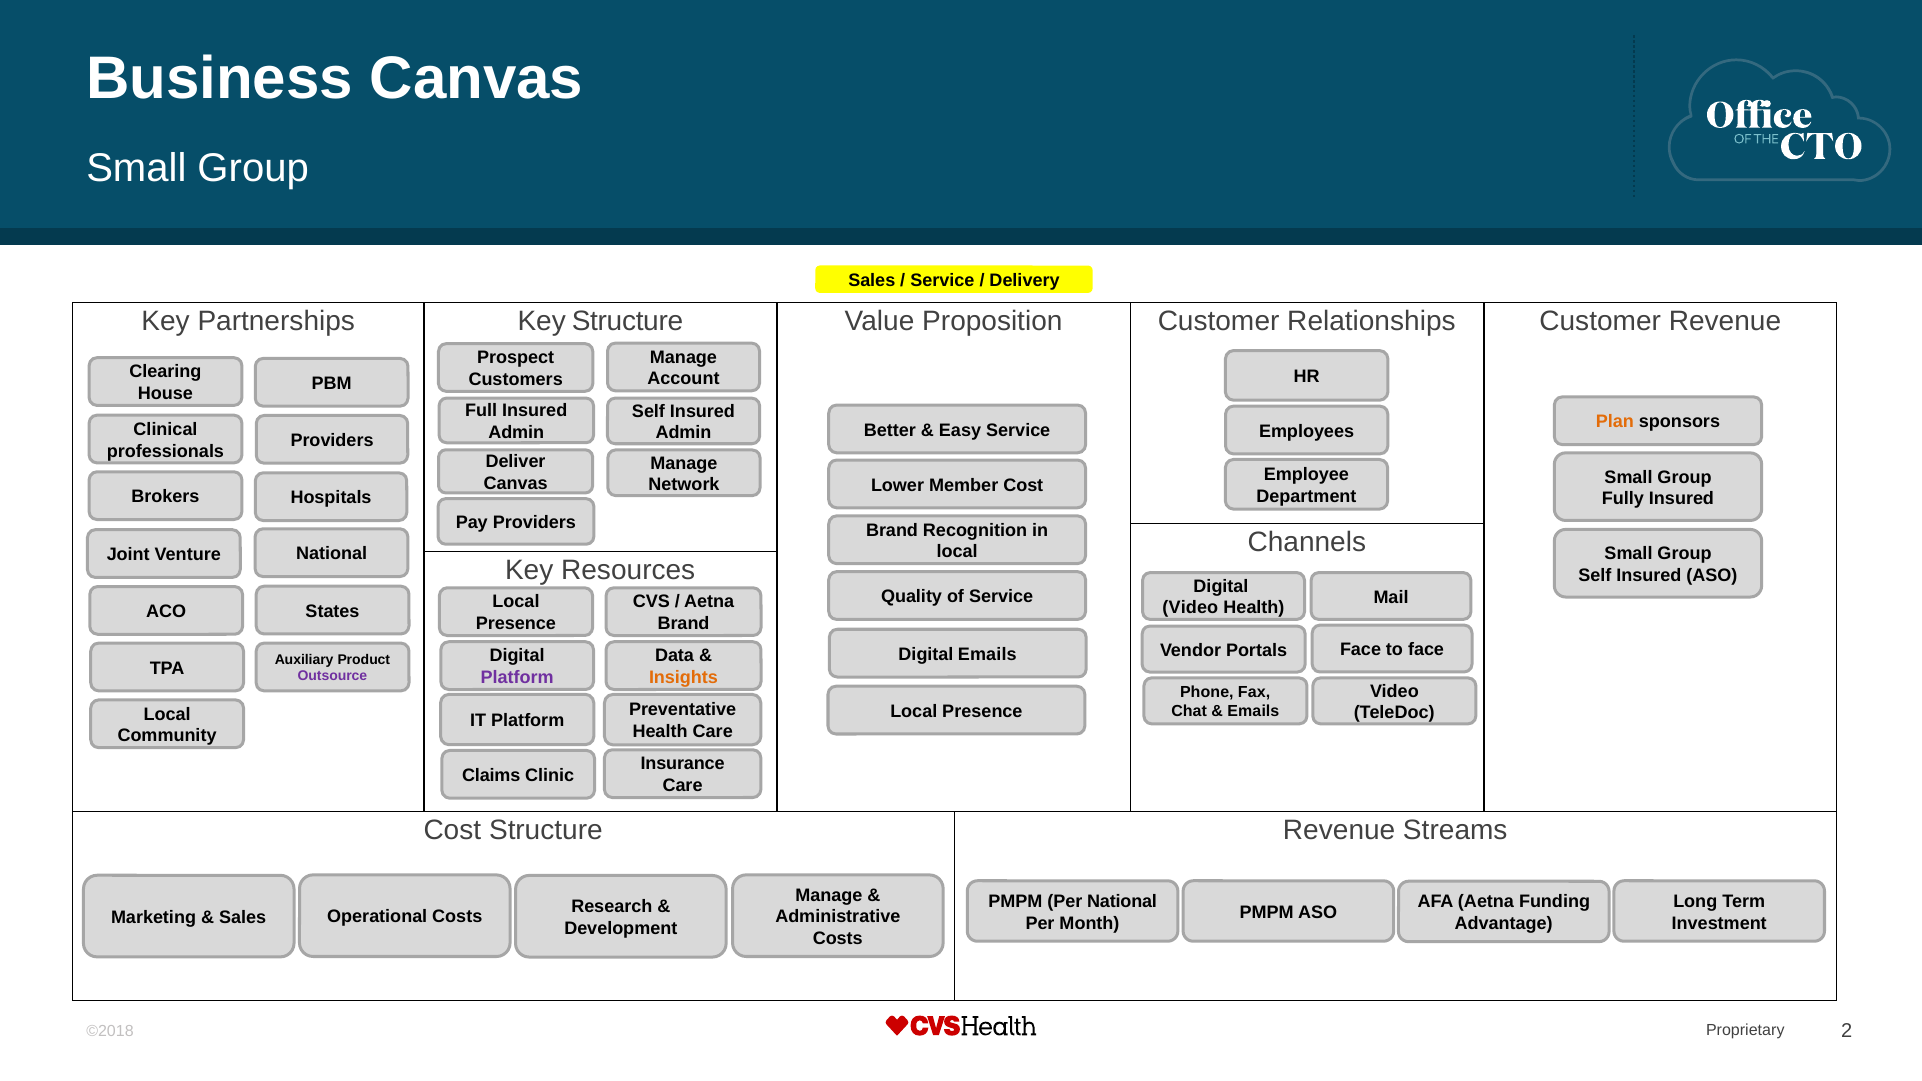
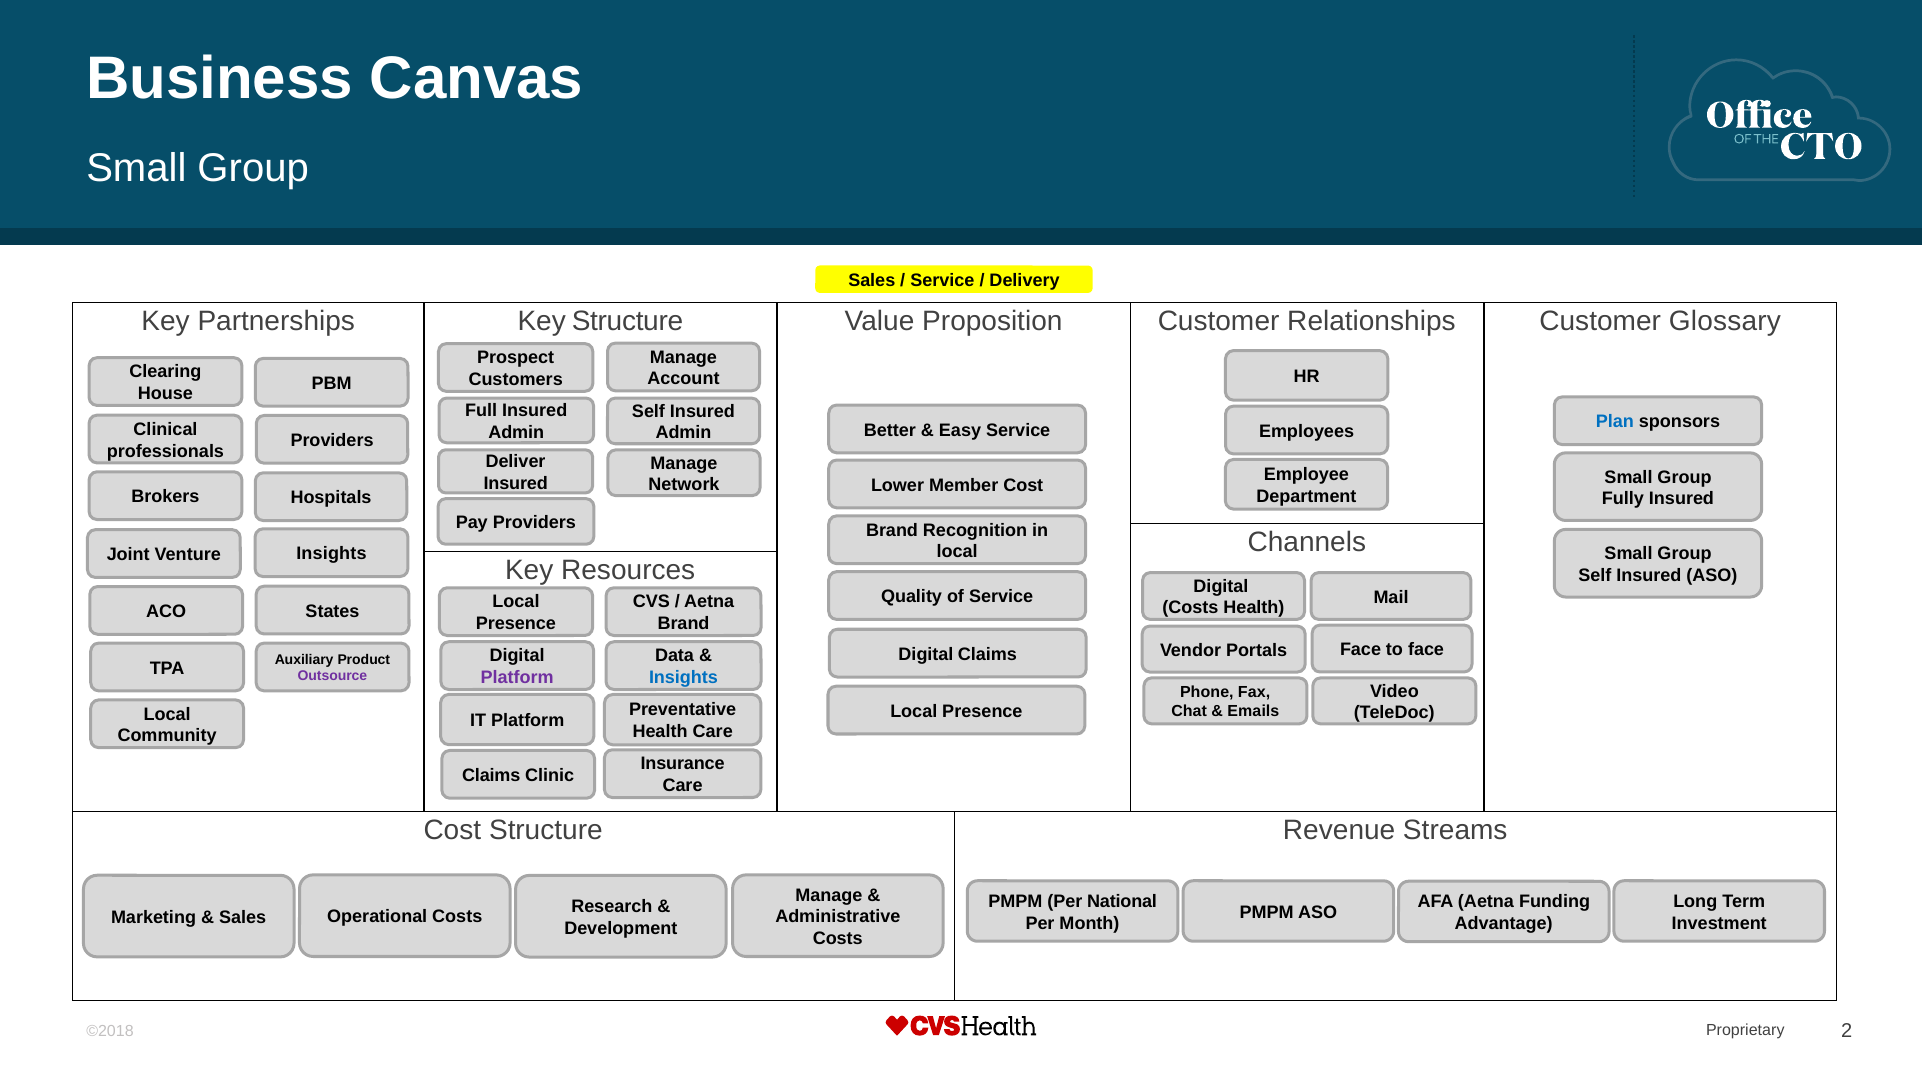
Customer Revenue: Revenue -> Glossary (1725, 321)
Plan colour: orange -> blue (1615, 422)
Canvas: Canvas -> Insured (516, 483)
National: National -> Insights (331, 554)
Video: Video -> Costs (1190, 608)
Digital Emails: Emails -> Claims (987, 654)
Insights colour: orange -> blue (683, 678)
